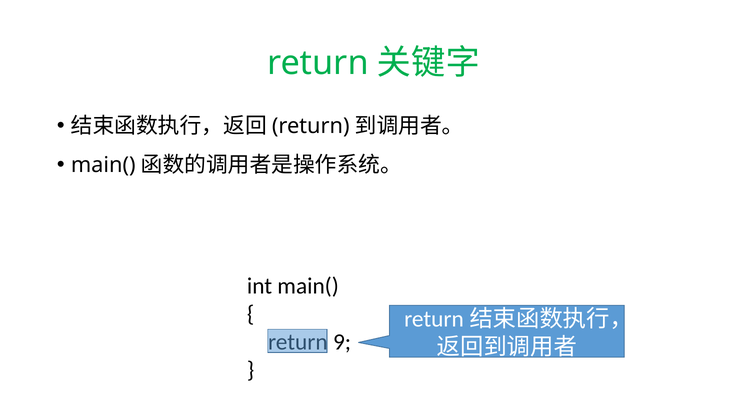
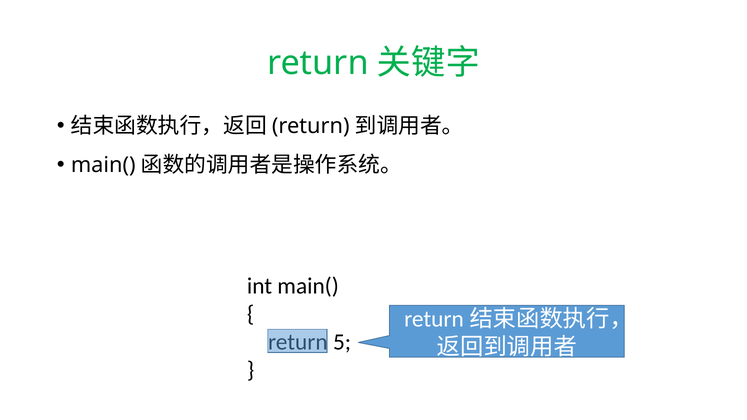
9: 9 -> 5 (342, 342)
